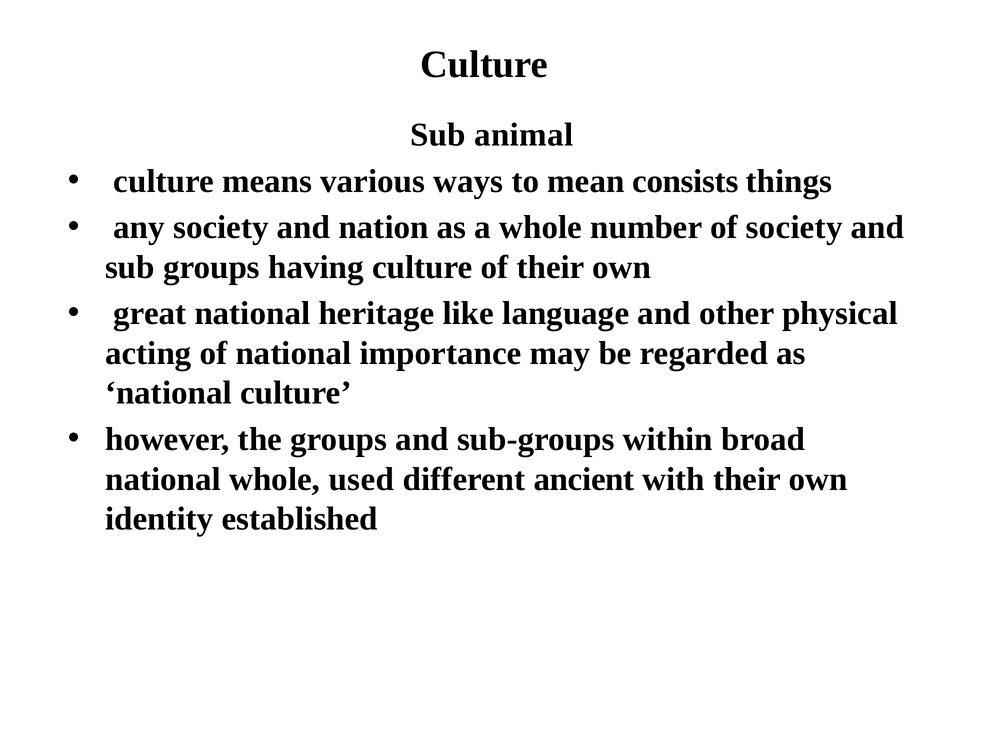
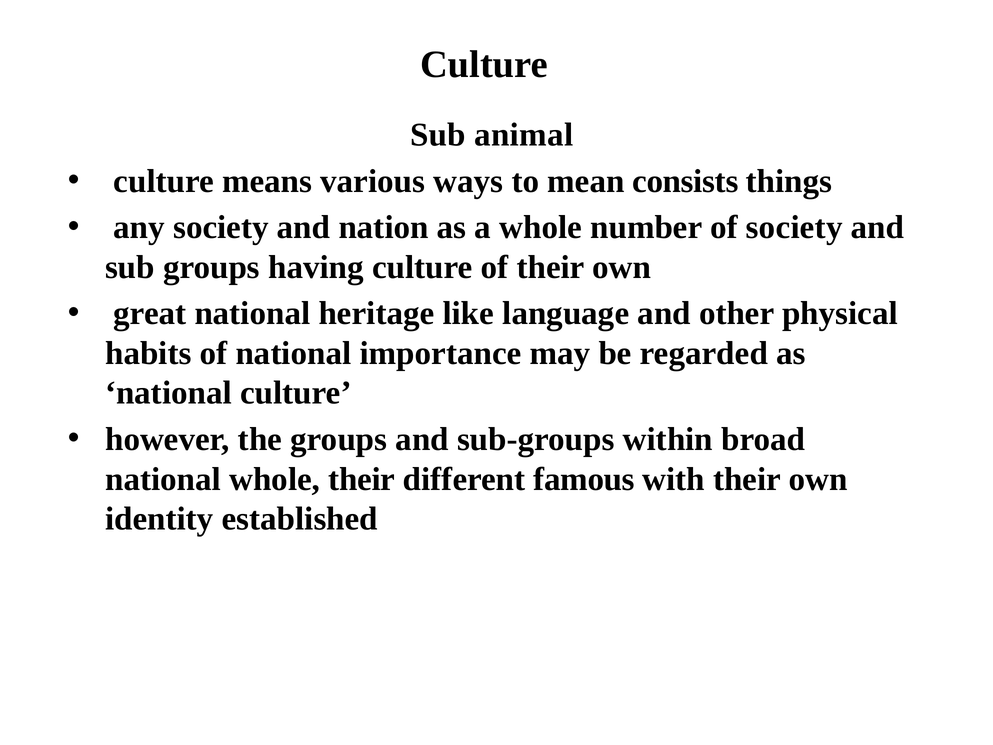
acting: acting -> habits (148, 353)
whole used: used -> their (362, 479)
ancient: ancient -> famous (584, 479)
